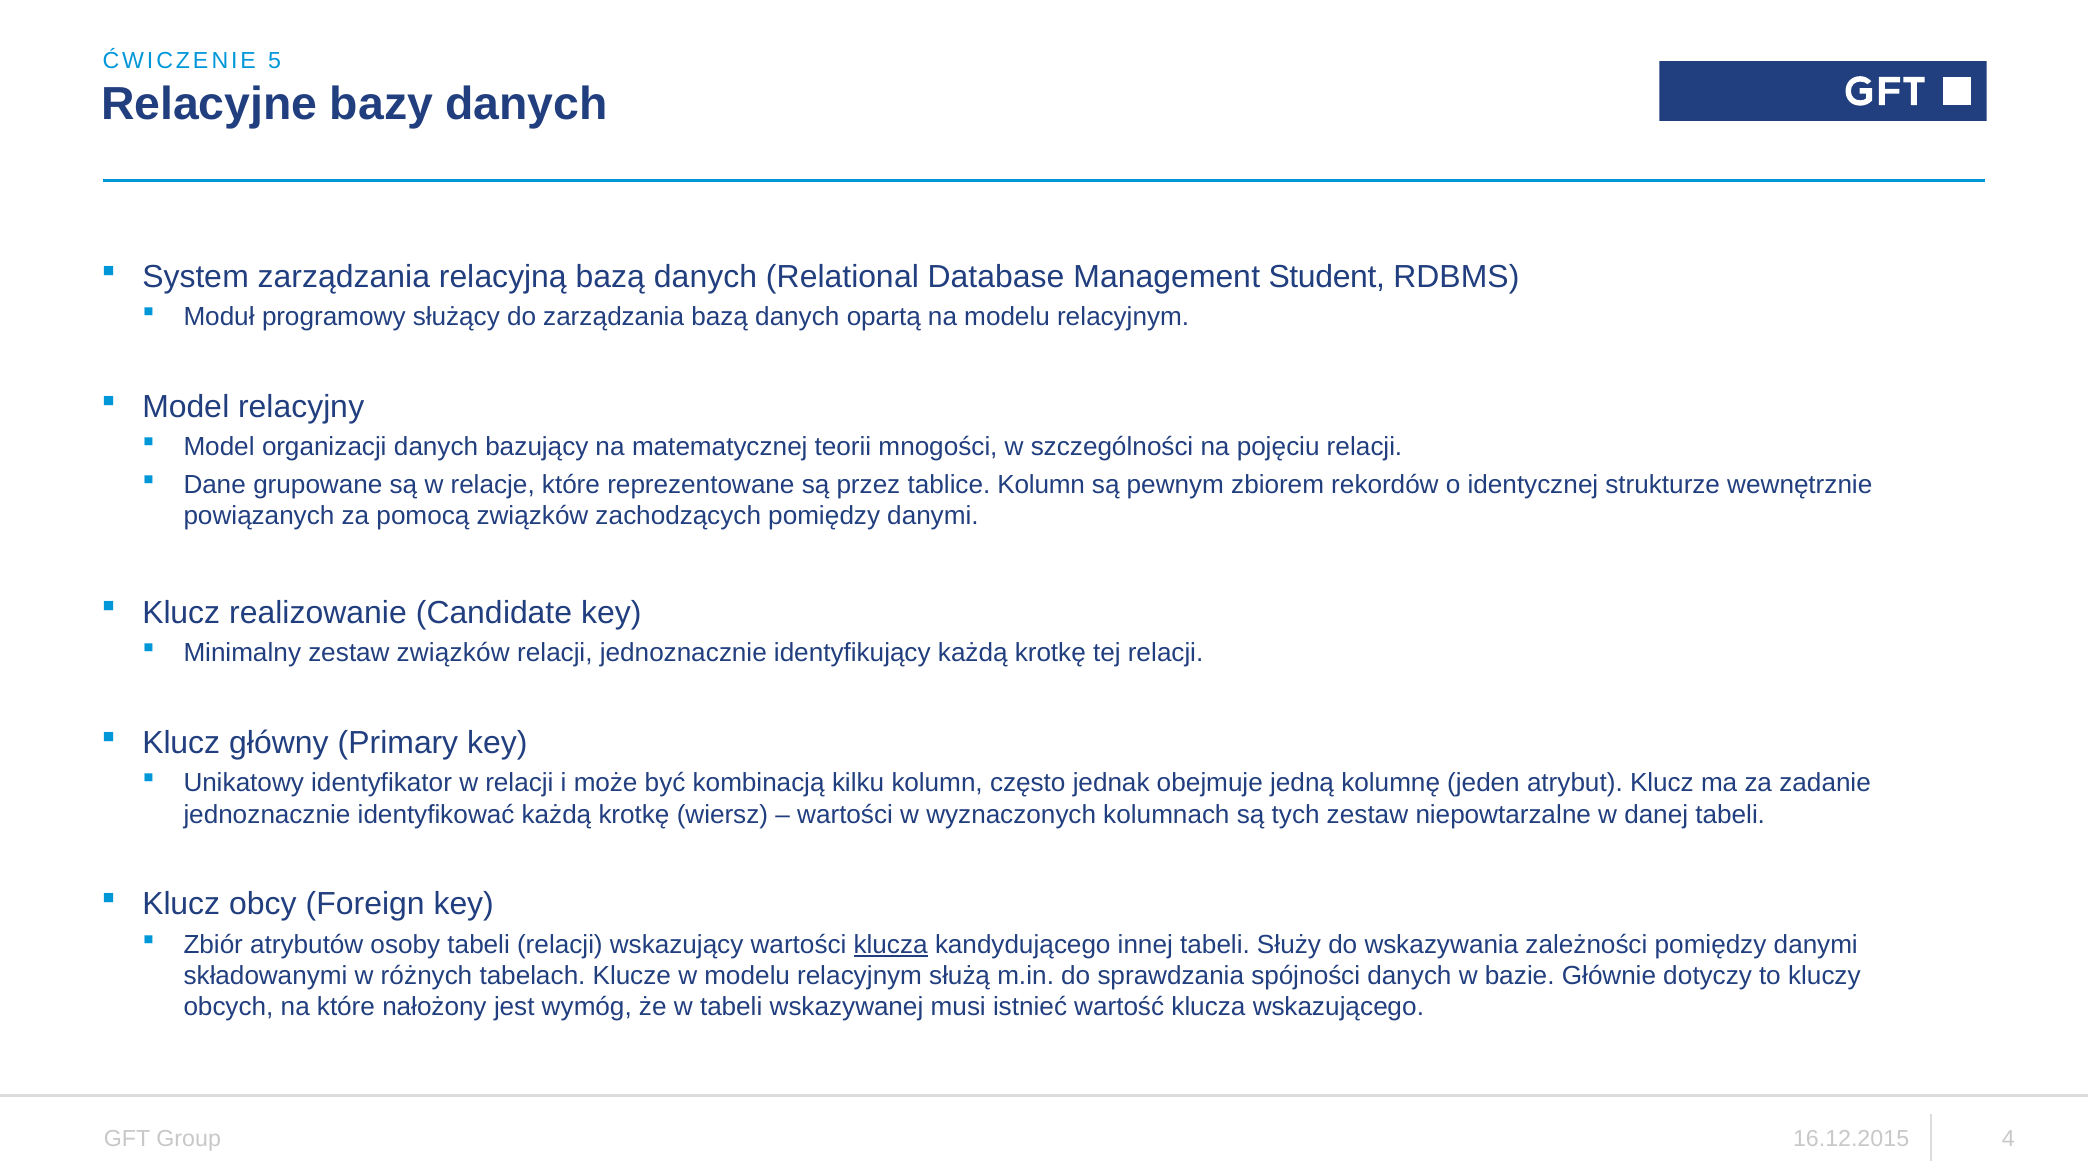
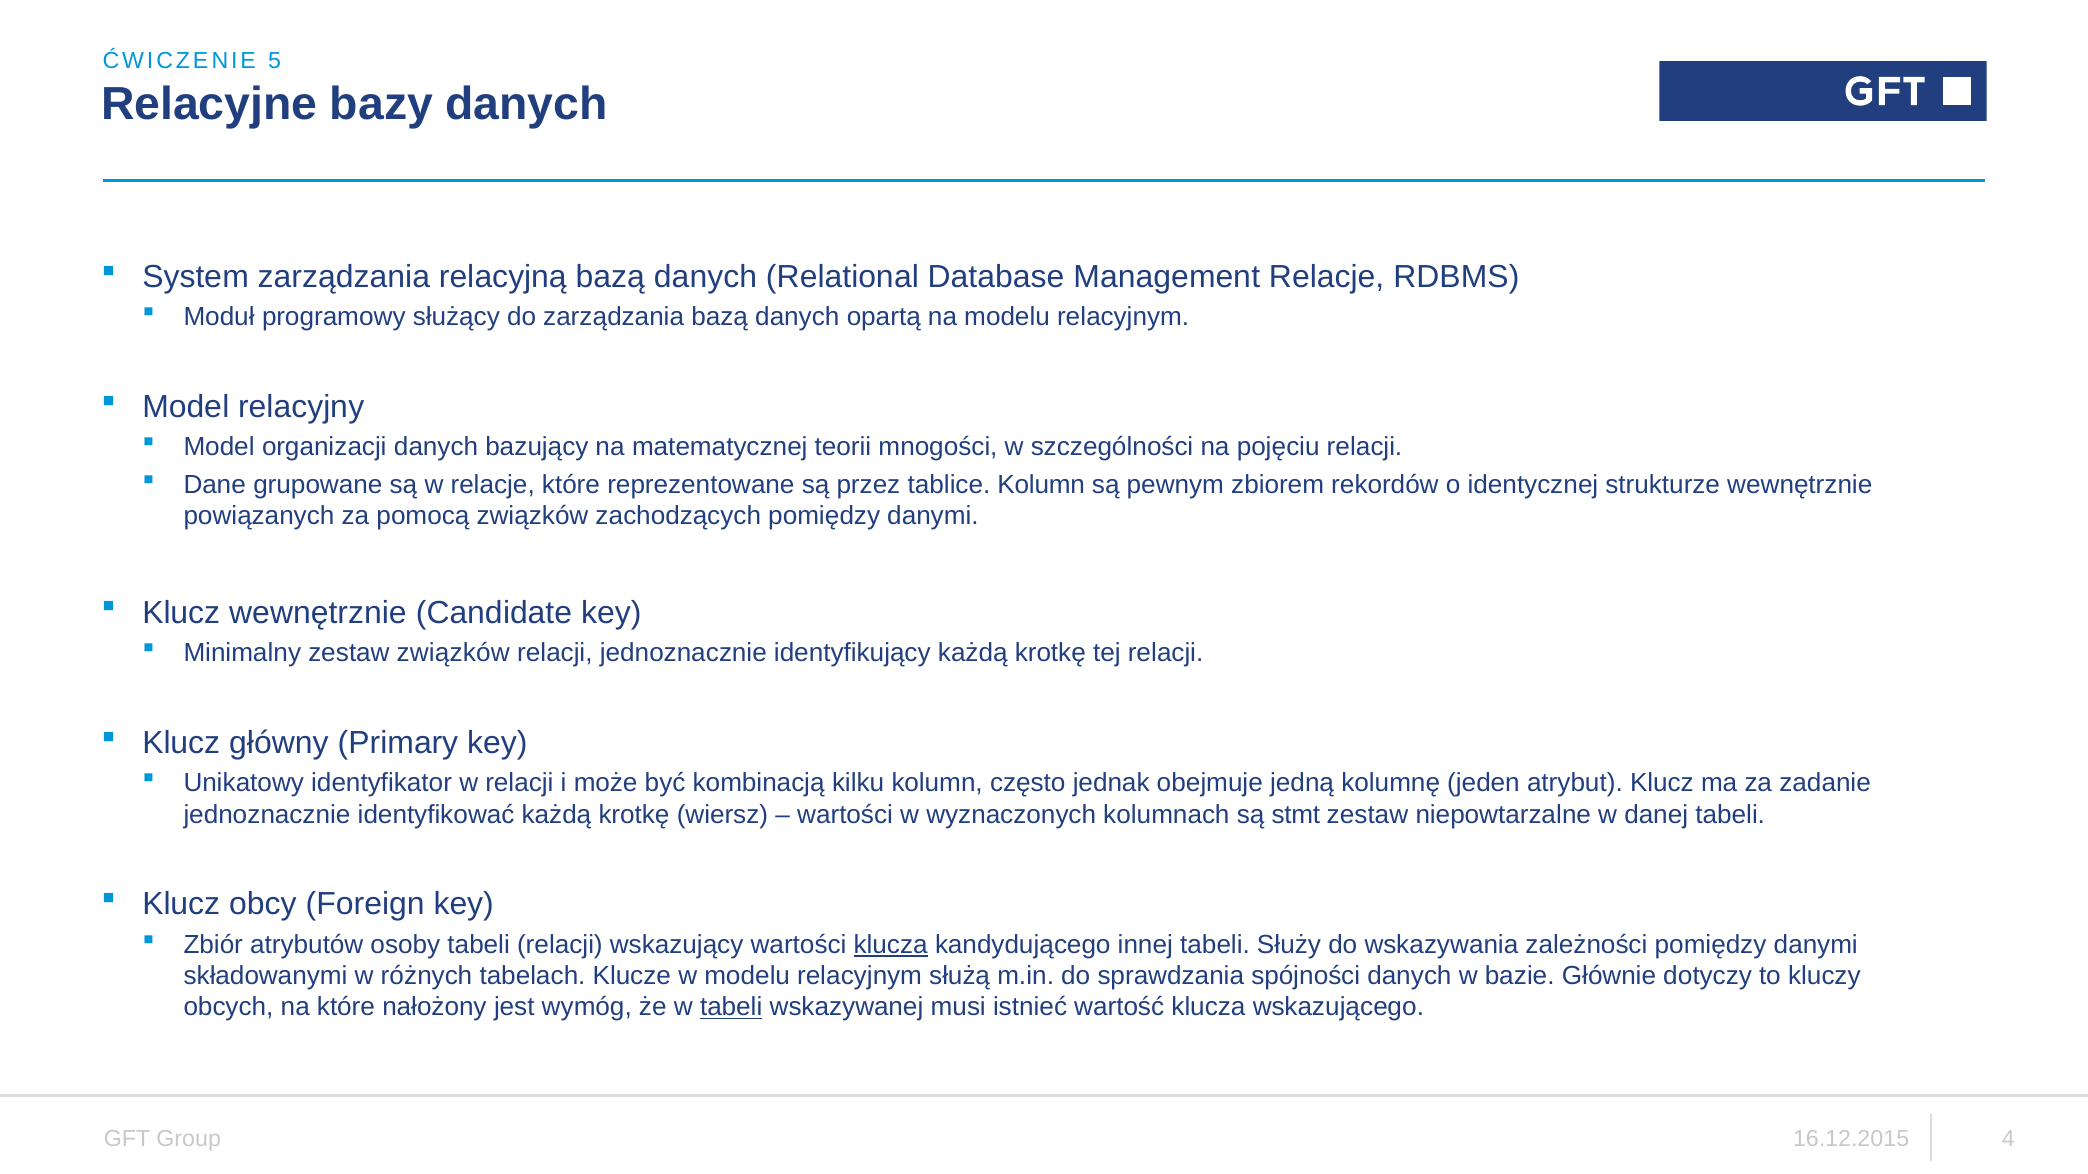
Management Student: Student -> Relacje (1327, 277)
Klucz realizowanie: realizowanie -> wewnętrznie (318, 613)
tych: tych -> stmt (1296, 815)
tabeli underline: none -> present (731, 1008)
